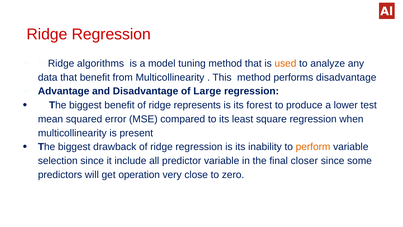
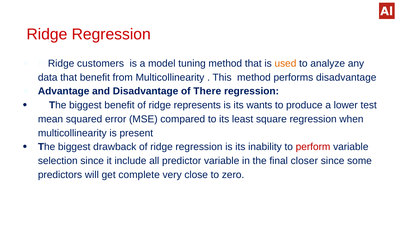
algorithms: algorithms -> customers (101, 63)
Large: Large -> There (207, 91)
forest: forest -> wants (259, 105)
perform colour: orange -> red (313, 147)
operation: operation -> complete (139, 175)
